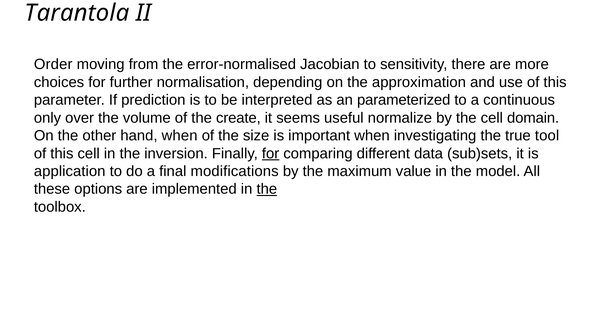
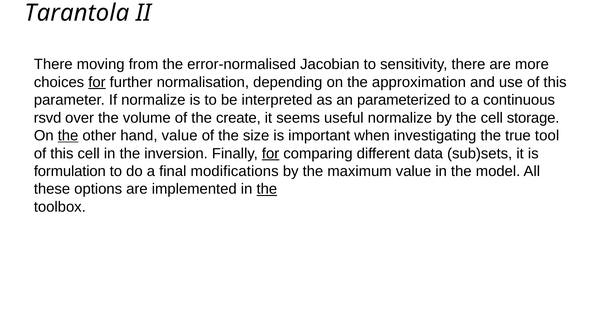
Order: Order -> There (53, 64)
for underline: none -> present (97, 82)
If prediction: prediction -> normalize (153, 100)
only: only -> rsvd (48, 118)
domain: domain -> storage (533, 118)
the underline: none -> present (68, 136)
hand when: when -> value (180, 136)
application: application -> formulation (70, 171)
